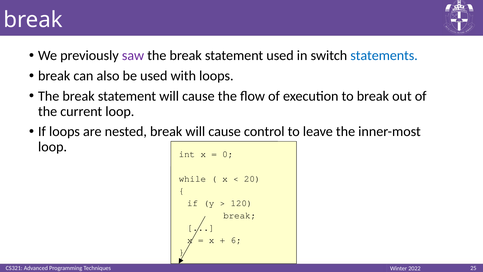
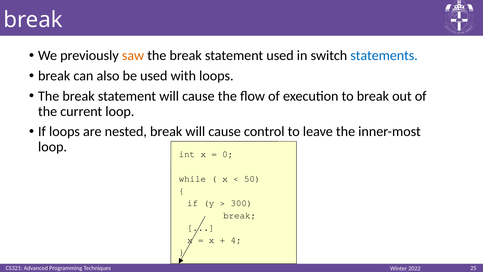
saw colour: purple -> orange (133, 56)
20: 20 -> 50 (252, 178)
120: 120 -> 300 (241, 203)
6: 6 -> 4 (236, 240)
